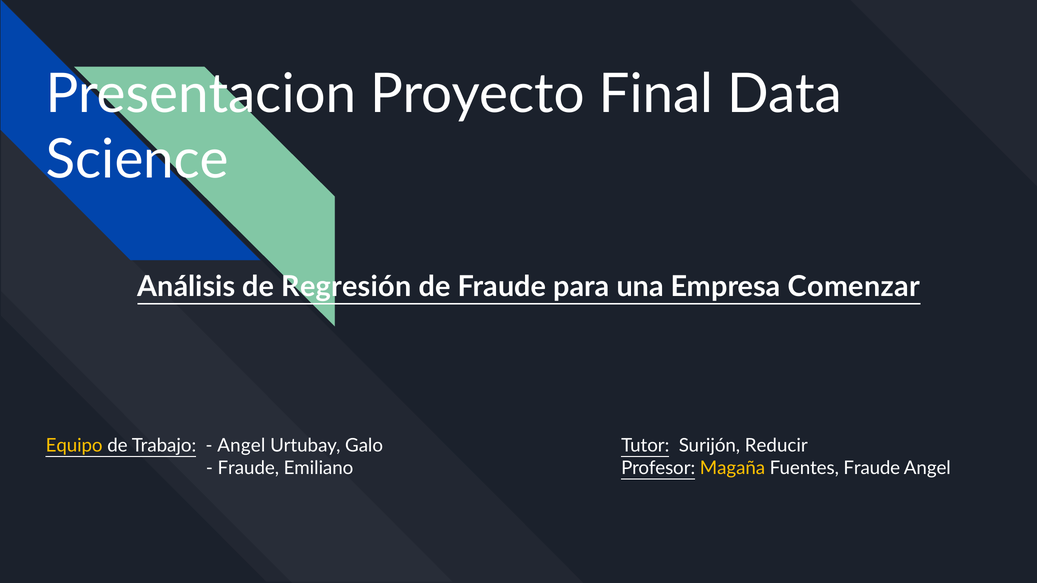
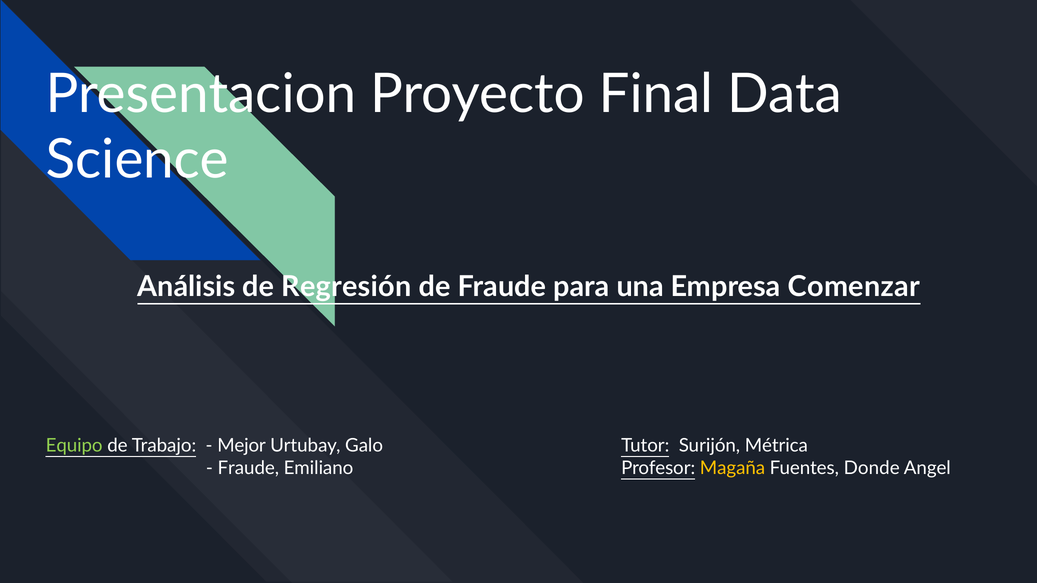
Equipo colour: yellow -> light green (74, 446)
Angel: Angel -> Mejor (242, 446)
Reducir: Reducir -> Métrica (776, 446)
Fuentes Fraude: Fraude -> Donde (872, 468)
